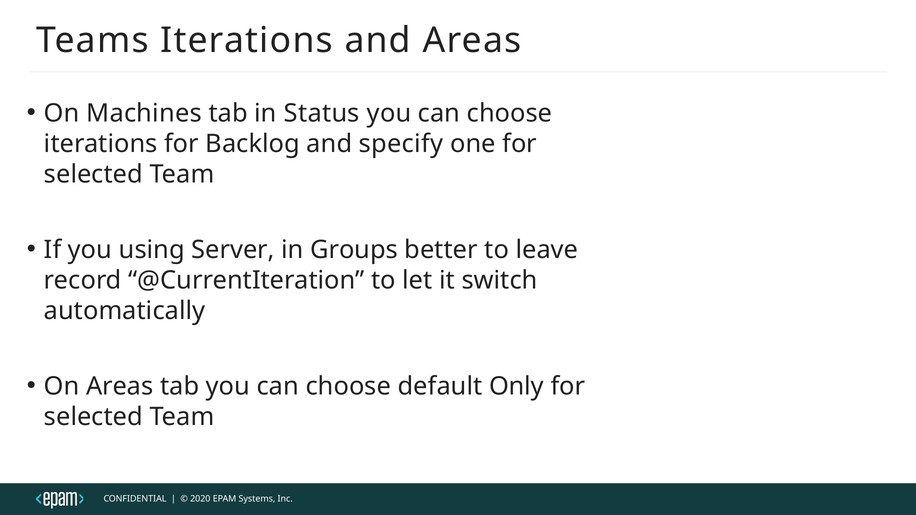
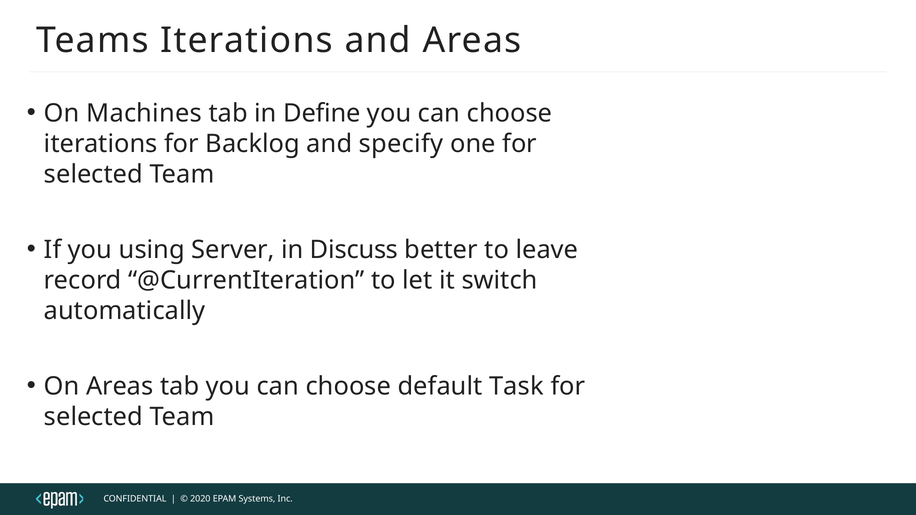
Status: Status -> Define (322, 113)
Groups: Groups -> Discuss (354, 250)
Only: Only -> Task (516, 386)
